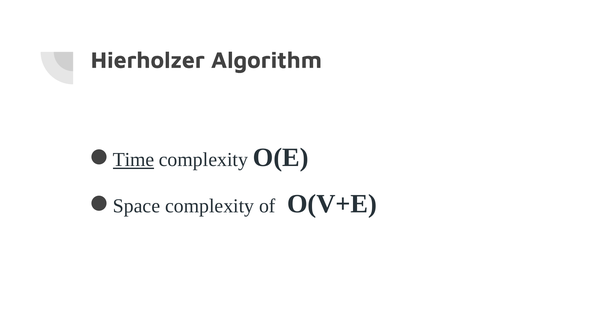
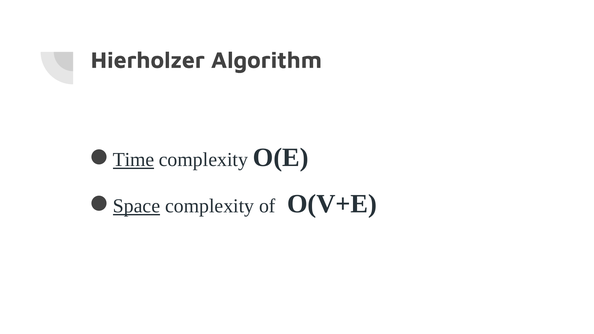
Space underline: none -> present (137, 206)
